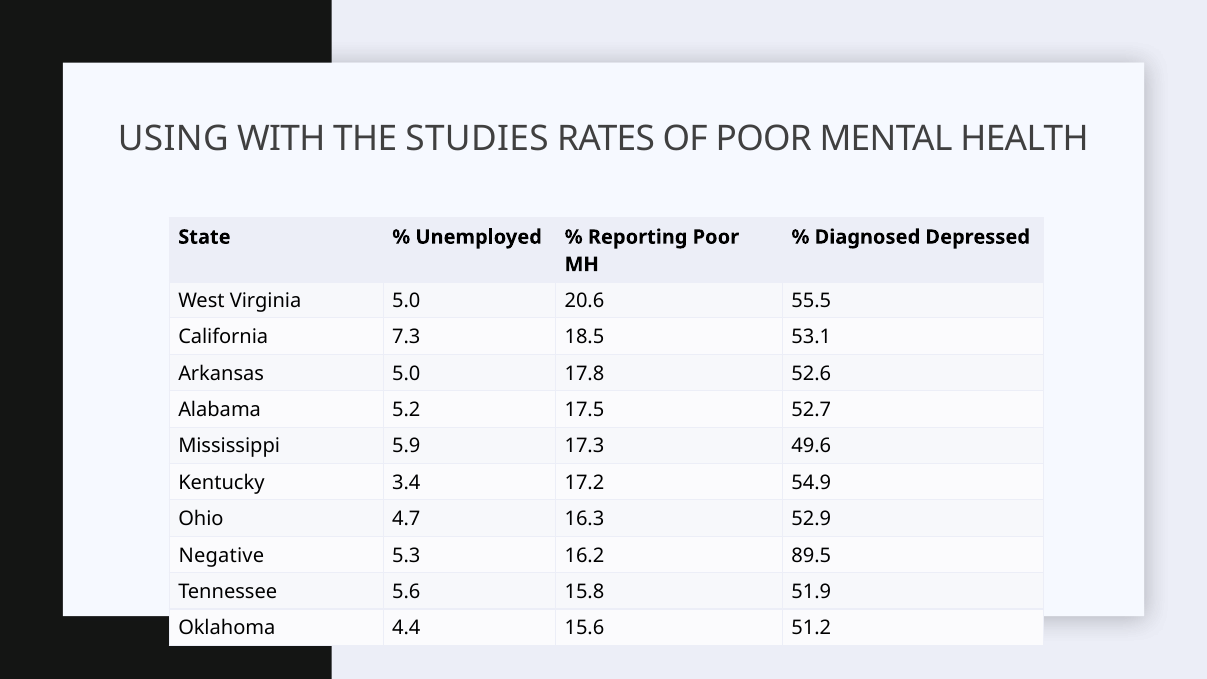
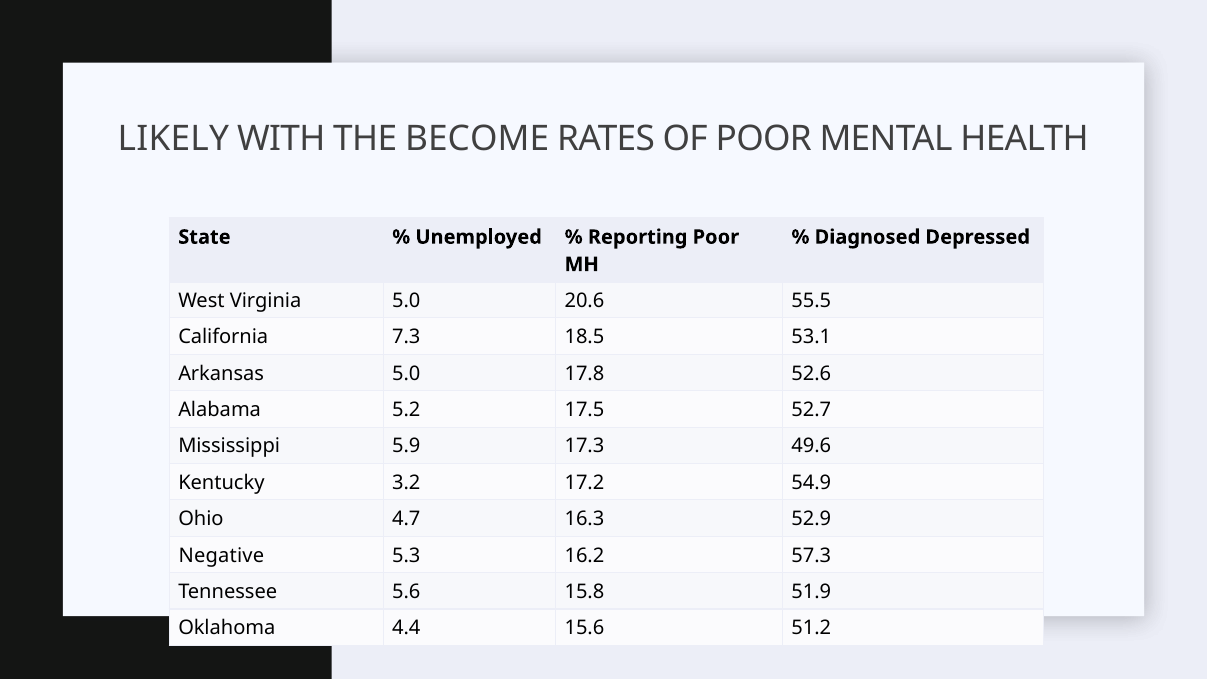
USING: USING -> LIKELY (173, 139)
STUDIES: STUDIES -> BECOME (477, 139)
3.4: 3.4 -> 3.2 (406, 483)
89.5: 89.5 -> 57.3 (811, 555)
